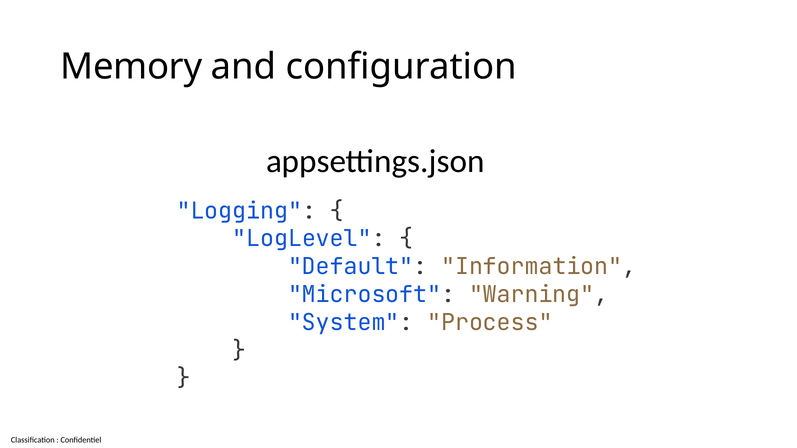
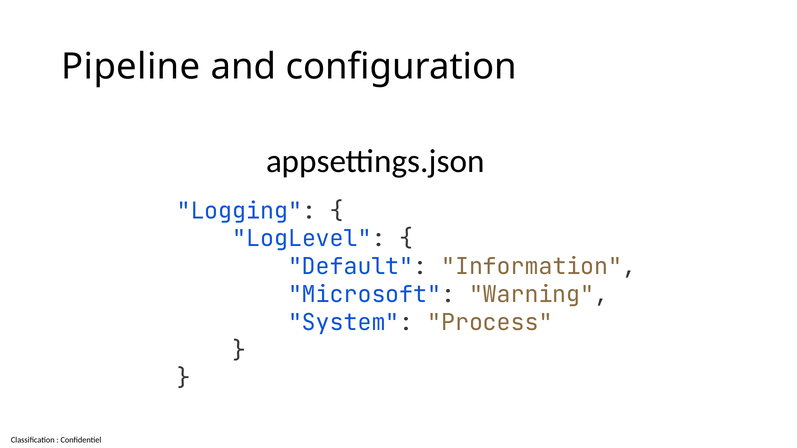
Memory: Memory -> Pipeline (131, 67)
